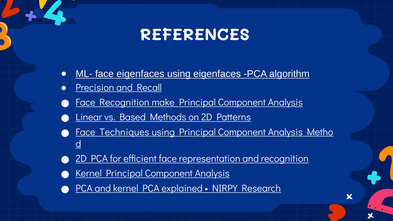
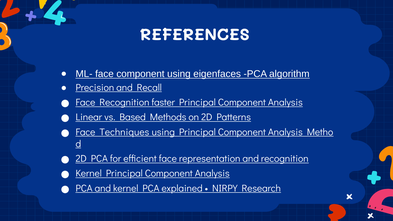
face eigenfaces: eigenfaces -> component (140, 74)
make: make -> faster (163, 102)
